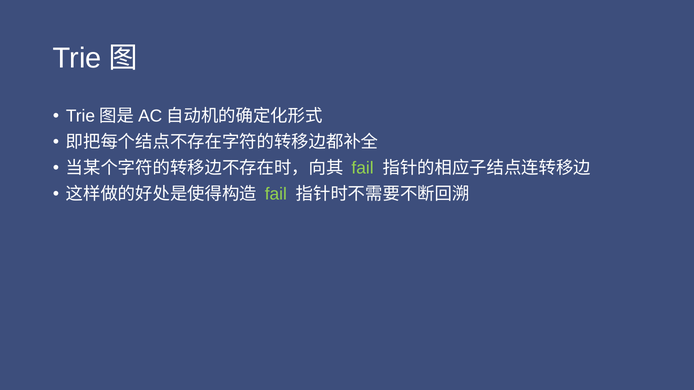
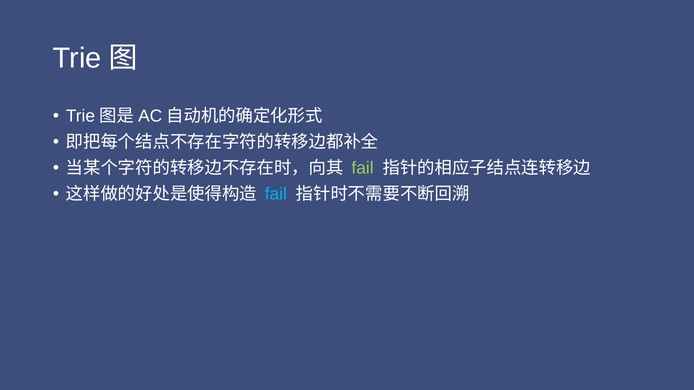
fail colour: light green -> light blue (276, 194)
